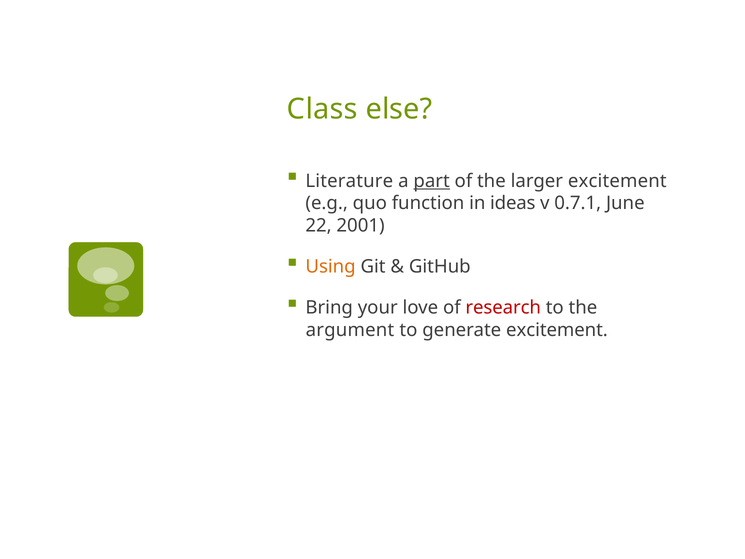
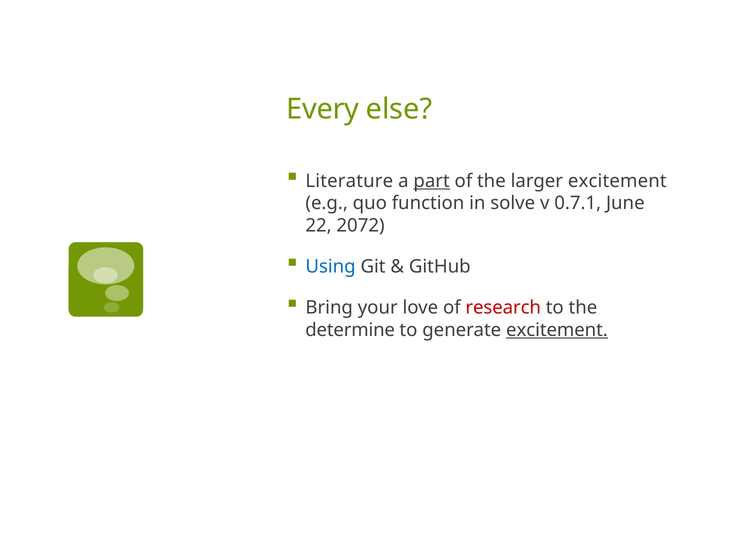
Class: Class -> Every (323, 109)
ideas: ideas -> solve (513, 203)
2001: 2001 -> 2072 (361, 226)
Using colour: orange -> blue (331, 267)
argument: argument -> determine (350, 330)
excitement underline: none -> present (557, 330)
